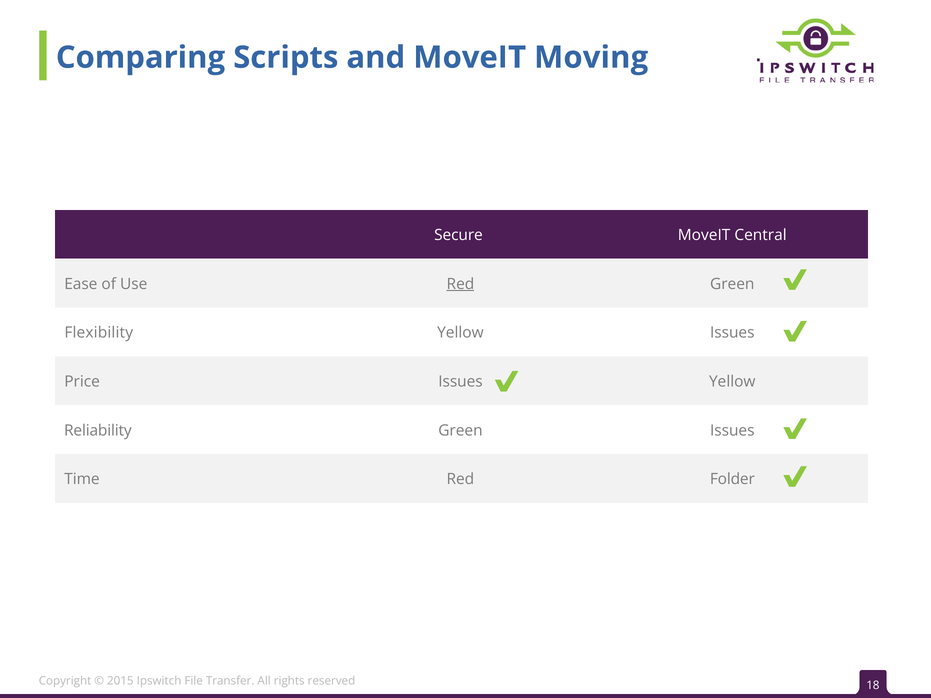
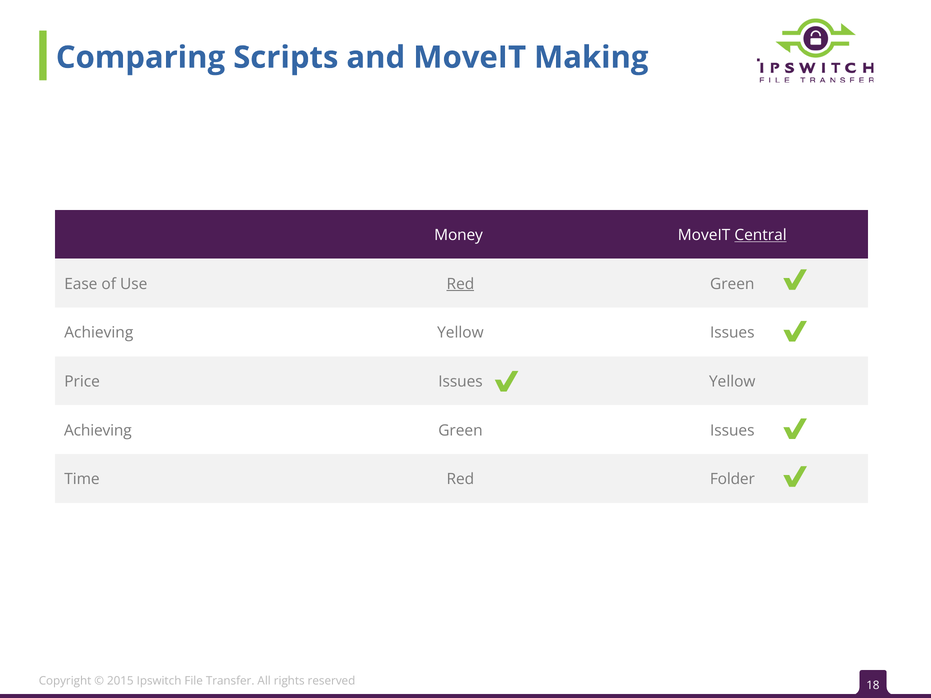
Moving: Moving -> Making (591, 58)
Secure: Secure -> Money (459, 235)
Central underline: none -> present (761, 235)
Flexibility: Flexibility -> Achieving (99, 333)
Reliability: Reliability -> Achieving (98, 431)
